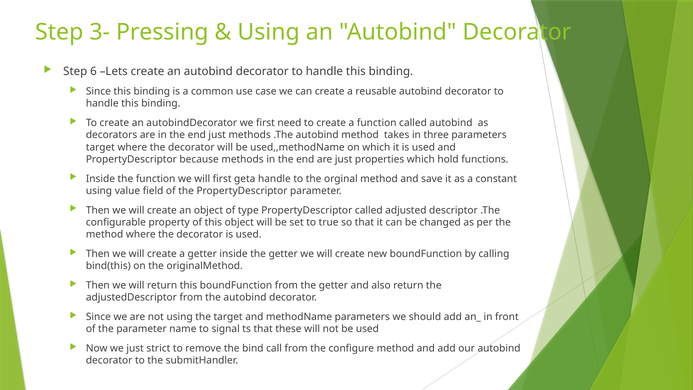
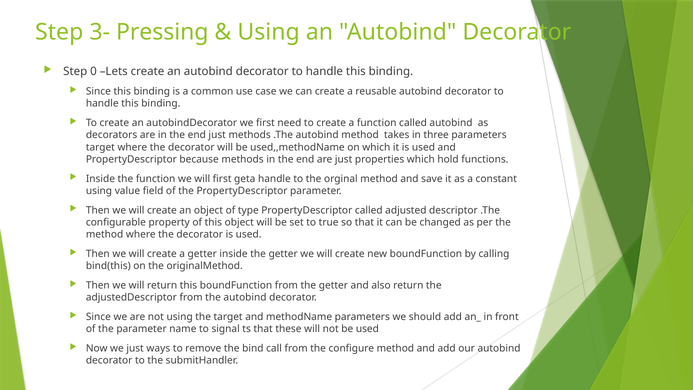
6: 6 -> 0 (93, 71)
strict: strict -> ways (158, 348)
